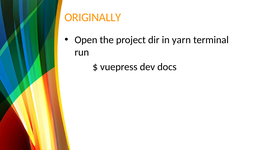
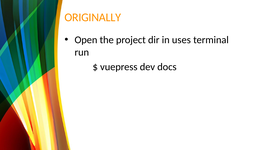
yarn: yarn -> uses (181, 40)
